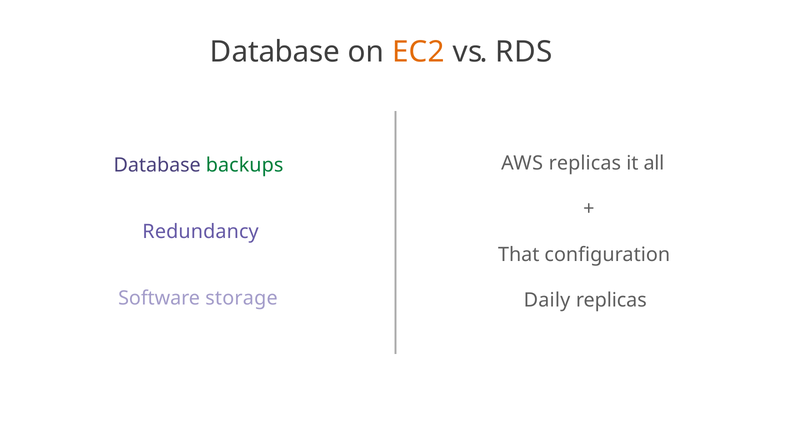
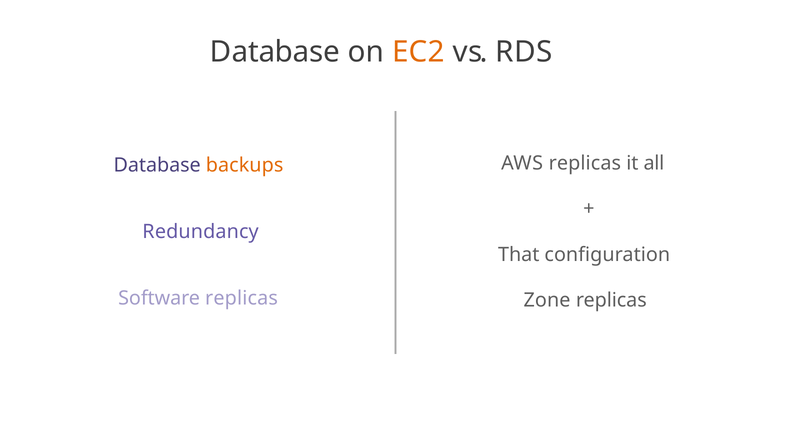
backups colour: green -> orange (245, 165)
Software storage: storage -> replicas (242, 298)
Daily: Daily -> Zone (547, 300)
